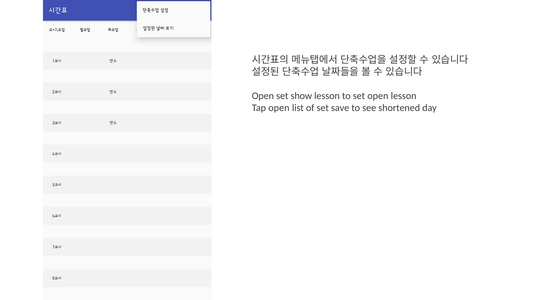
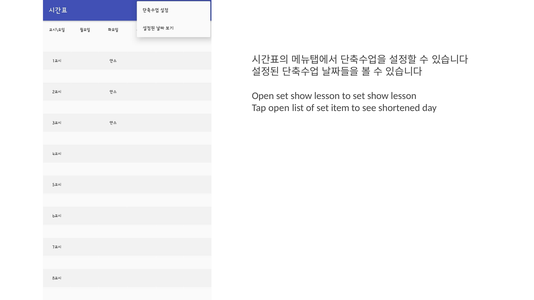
to set open: open -> show (378, 96)
save: save -> item (340, 108)
